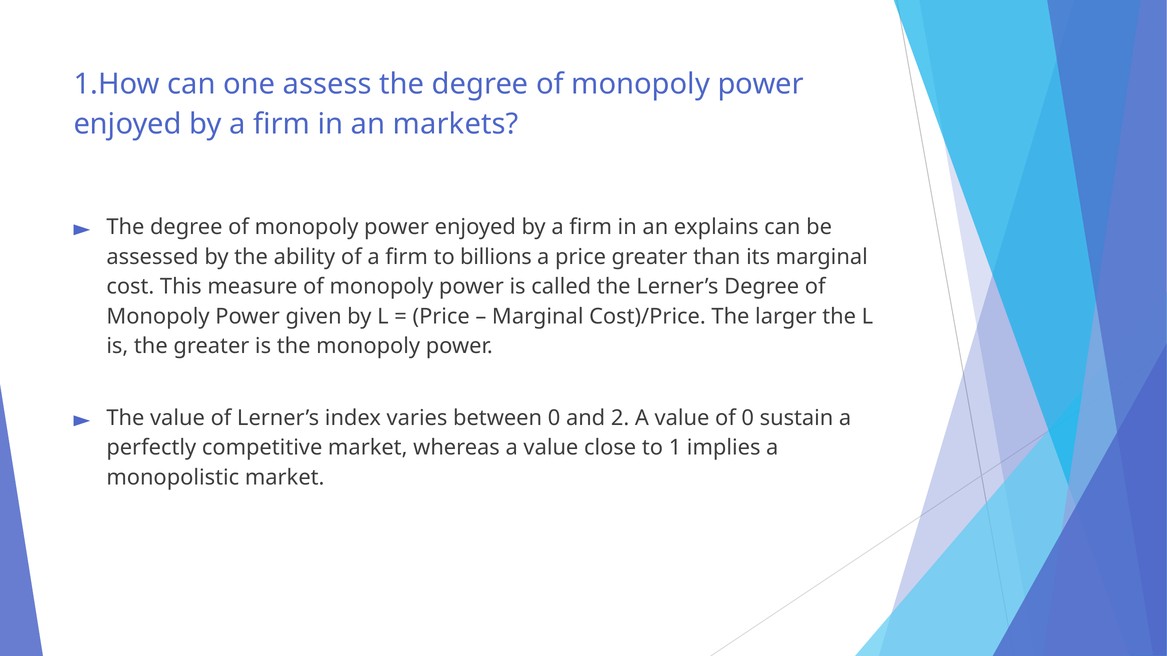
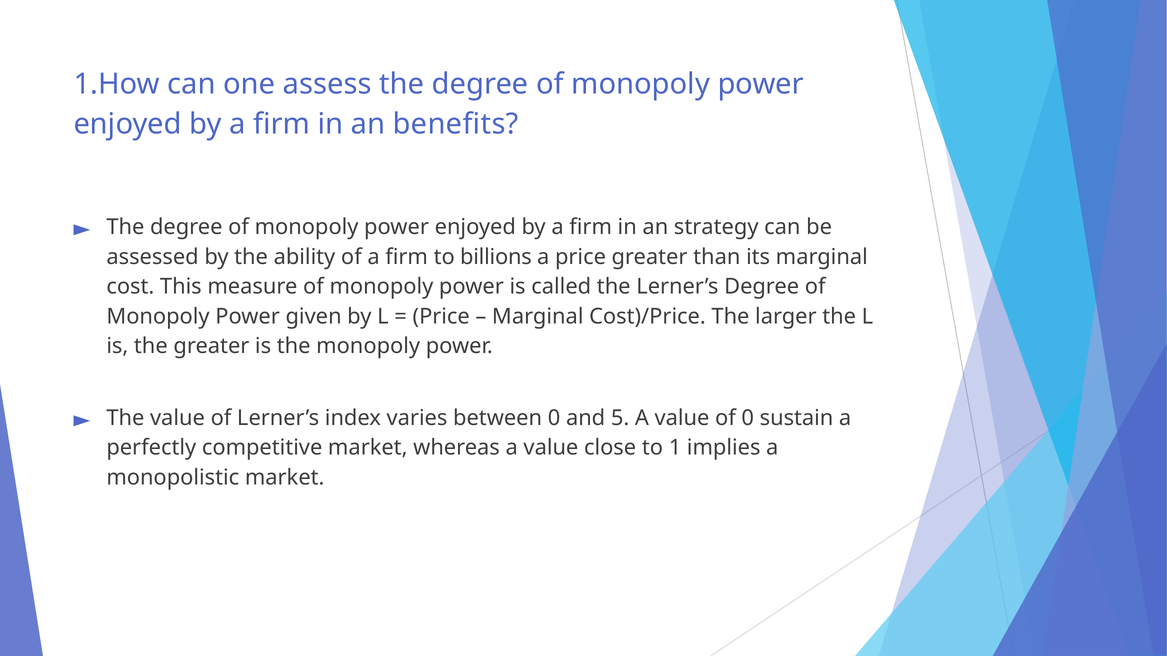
markets: markets -> benefits (456, 124)
explains: explains -> strategy (716, 227)
2: 2 -> 5 (620, 418)
